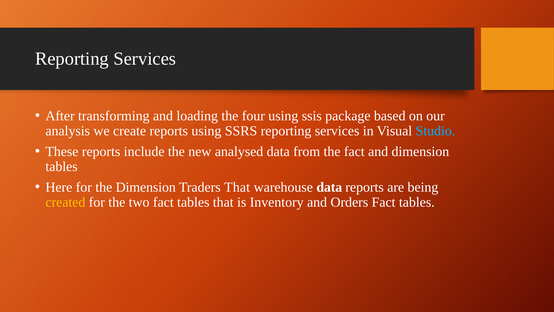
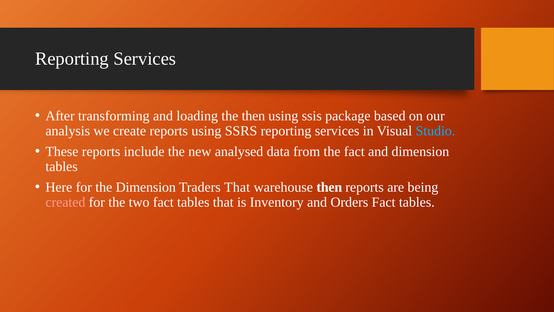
the four: four -> then (253, 116)
warehouse data: data -> then (329, 187)
created colour: yellow -> pink (65, 202)
